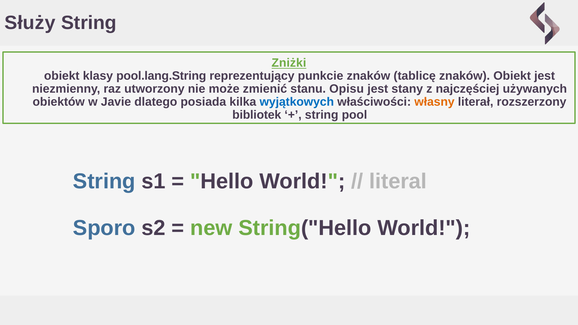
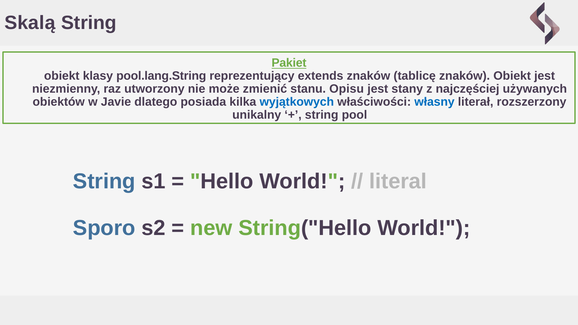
Służy: Służy -> Skalą (30, 23)
Zniżki: Zniżki -> Pakiet (289, 63)
punkcie: punkcie -> extends (321, 76)
własny colour: orange -> blue (434, 102)
bibliotek: bibliotek -> unikalny (257, 115)
